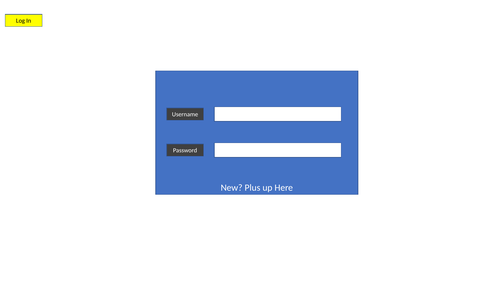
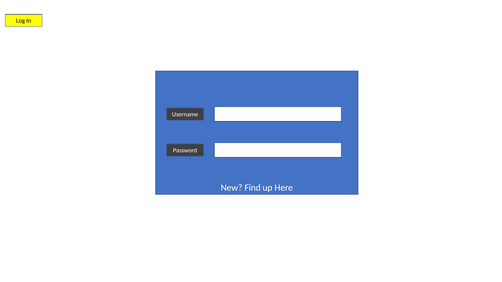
Plus: Plus -> Find (253, 188)
